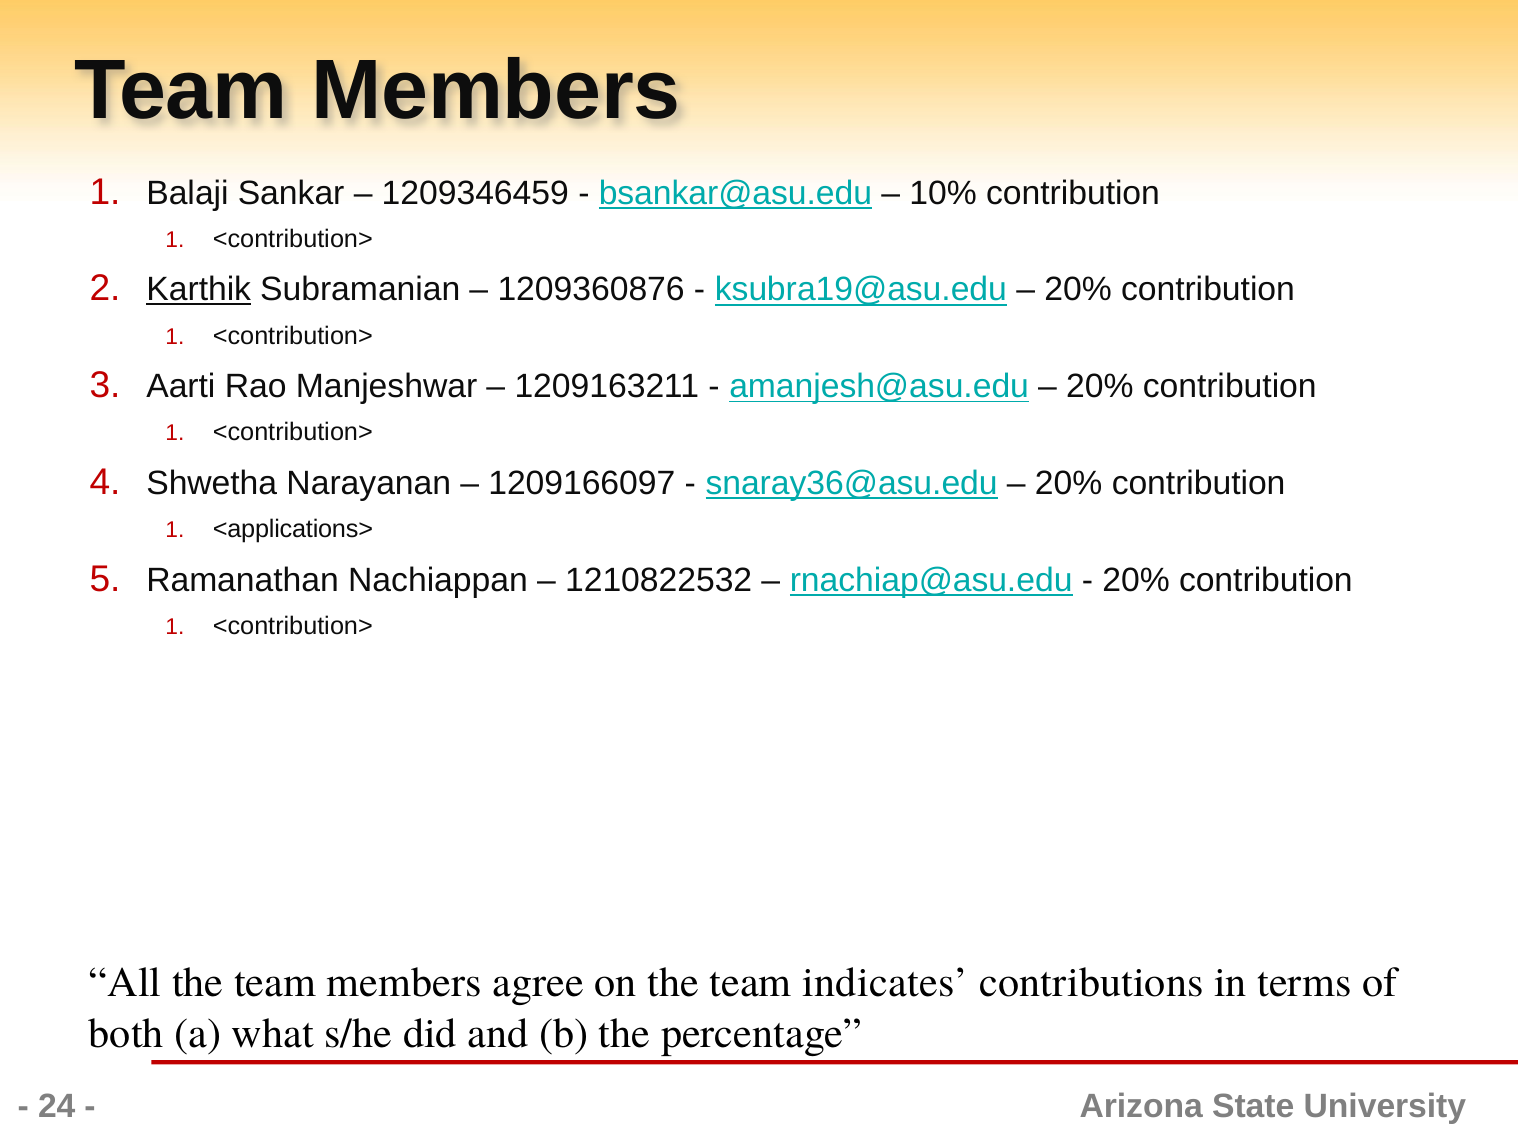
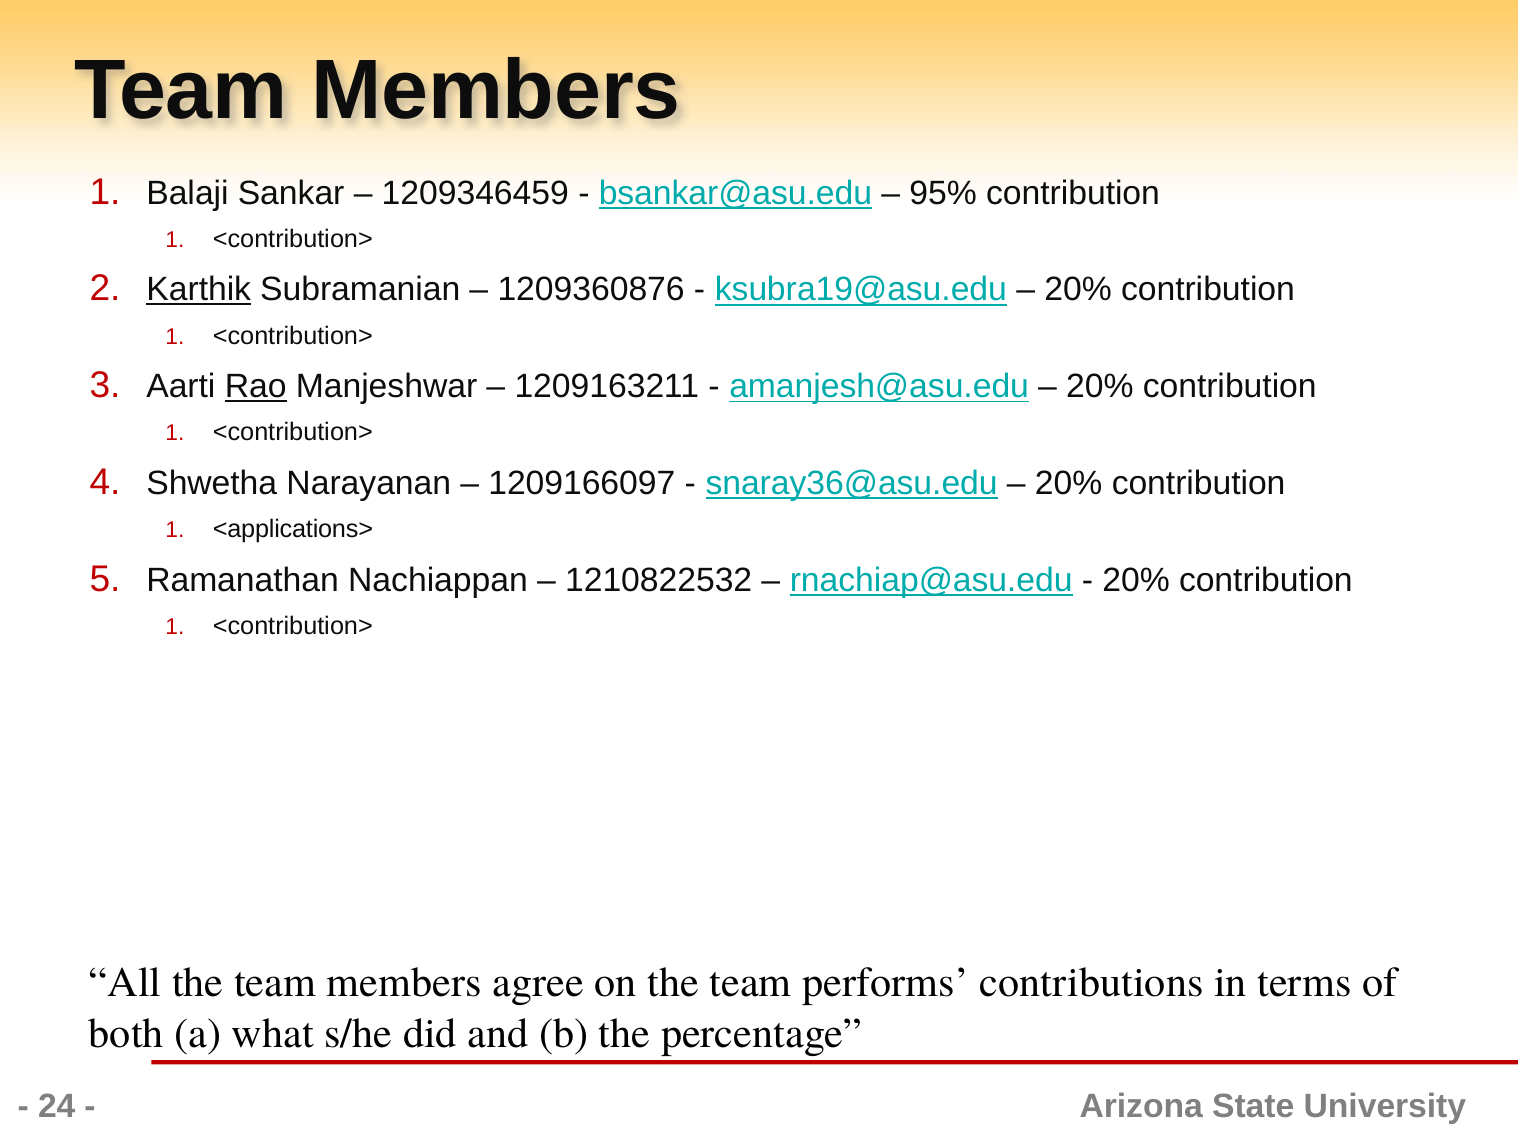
10%: 10% -> 95% (943, 193)
Rao underline: none -> present (256, 387)
indicates: indicates -> performs (886, 983)
